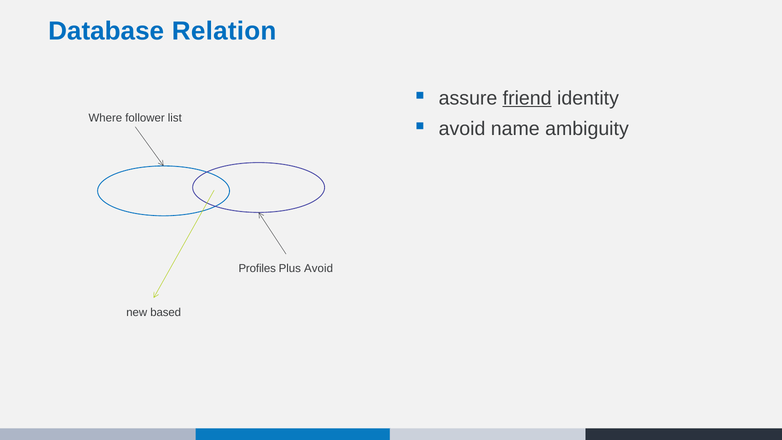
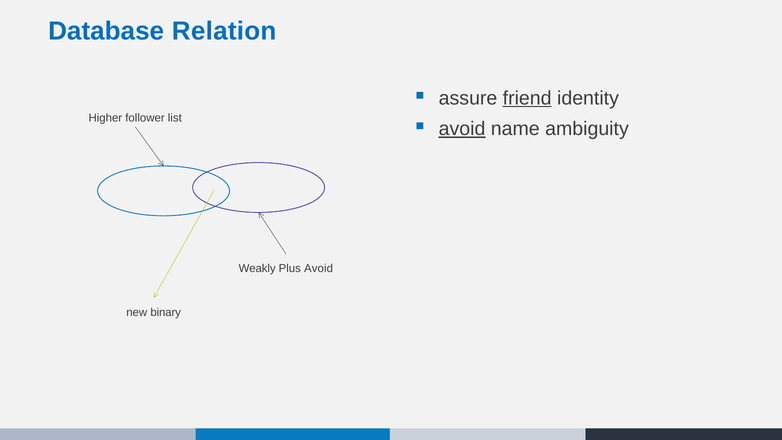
Where: Where -> Higher (105, 118)
avoid underline: none -> present (462, 129)
Proﬁles: Proﬁles -> Weakly (257, 269)
based: based -> binary (166, 312)
